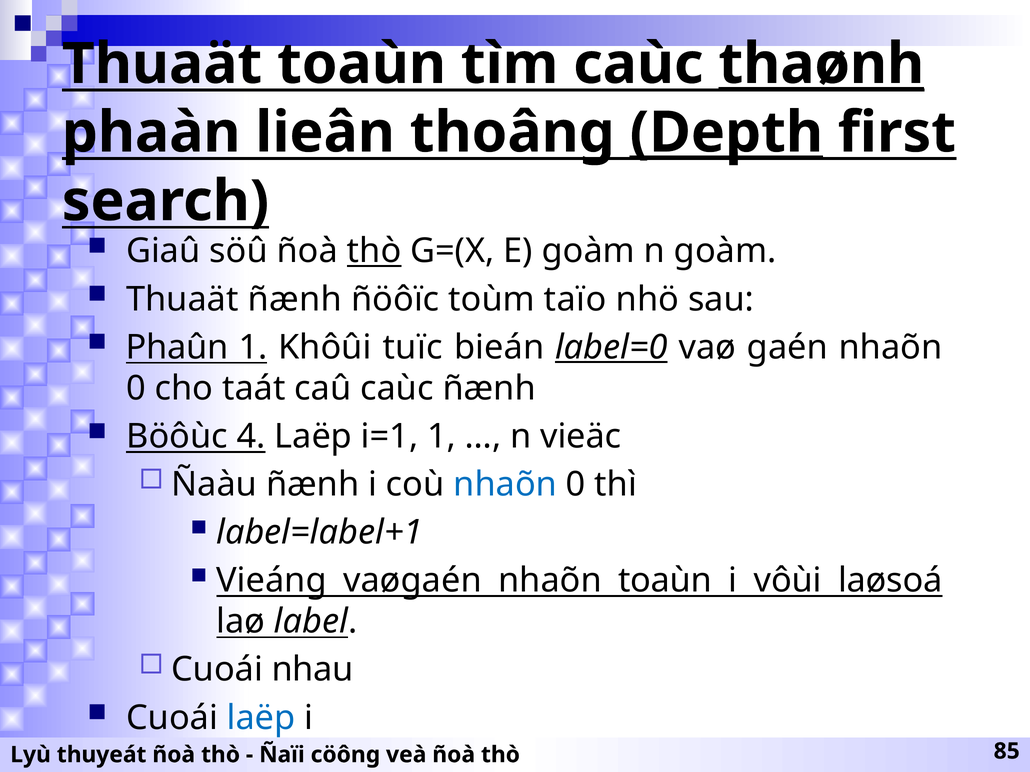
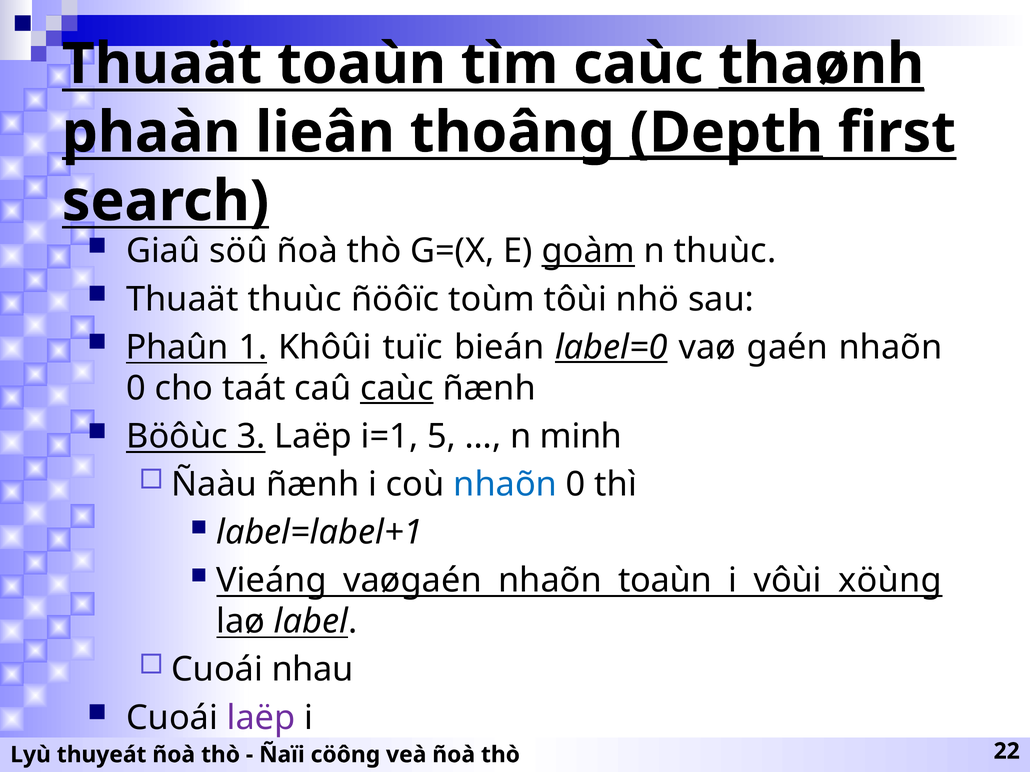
thò underline: present -> none (374, 251)
goàm underline: none -> present (588, 251)
n goàm: goàm -> thuùc (725, 251)
Thuaät ñænh: ñænh -> thuùc (295, 299)
taïo: taïo -> tôùi (575, 299)
caùc underline: none -> present (397, 389)
4: 4 -> 3 (251, 437)
i=1 1: 1 -> 5 (442, 437)
vieäc: vieäc -> minh (581, 437)
laøsoá: laøsoá -> xöùng (890, 581)
laëp colour: blue -> purple (261, 718)
85: 85 -> 22 (1007, 752)
